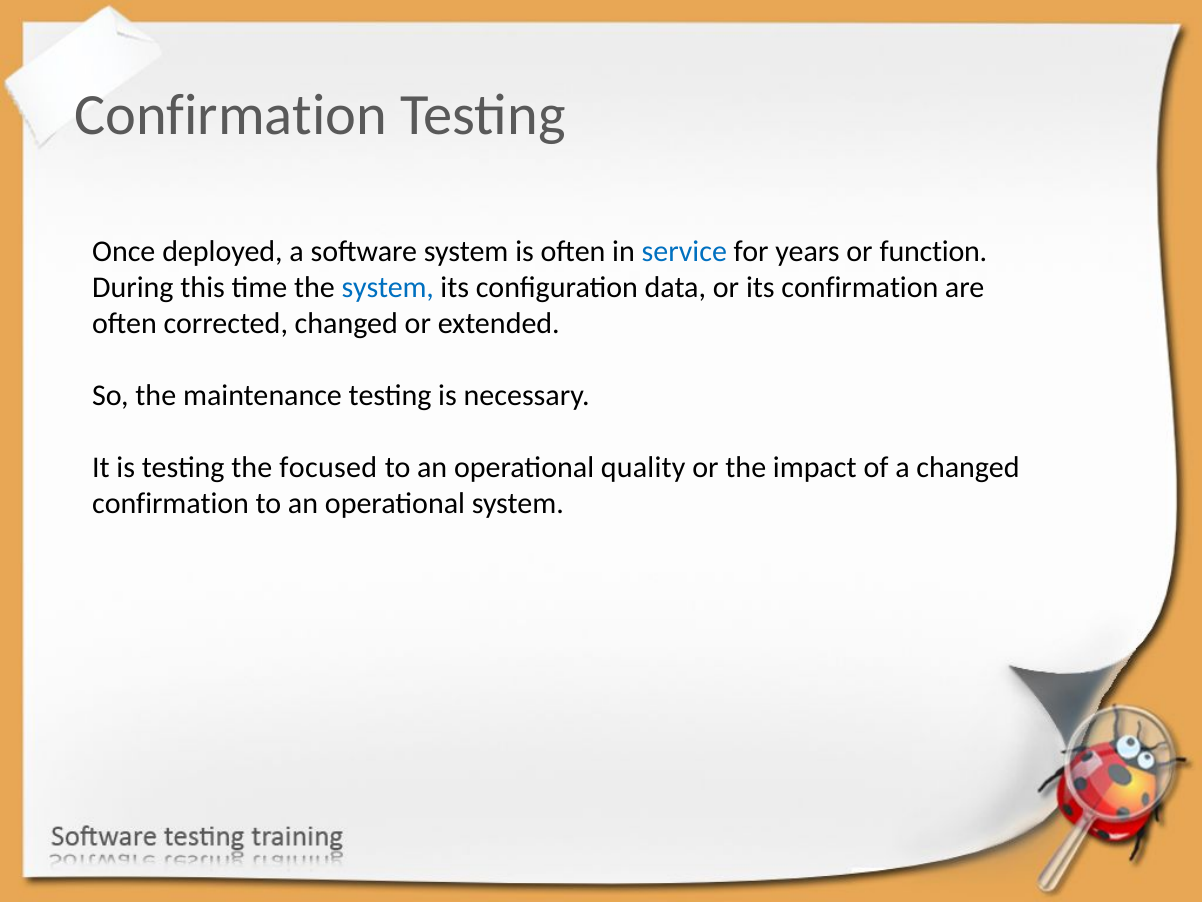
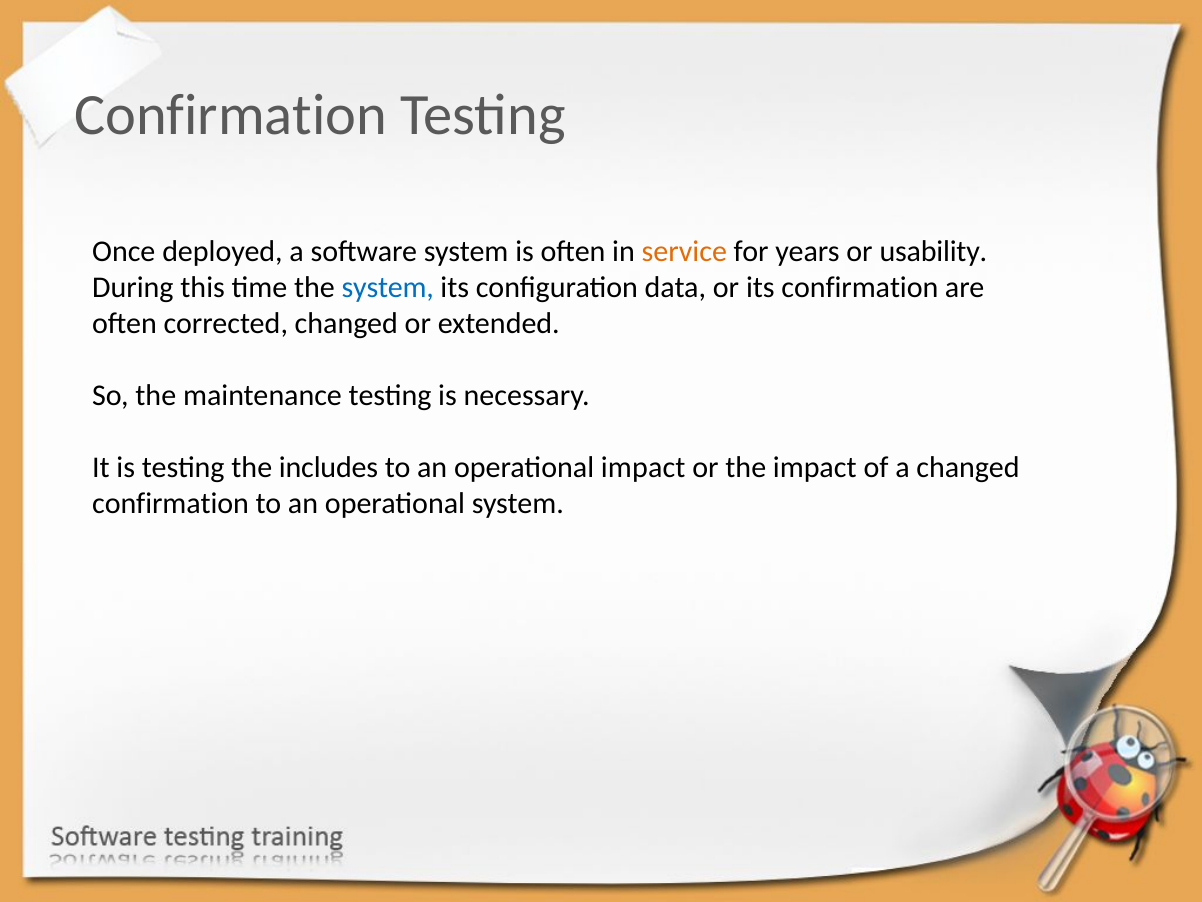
service colour: blue -> orange (684, 251)
function: function -> usability (933, 251)
focused: focused -> includes (329, 467)
operational quality: quality -> impact (643, 467)
